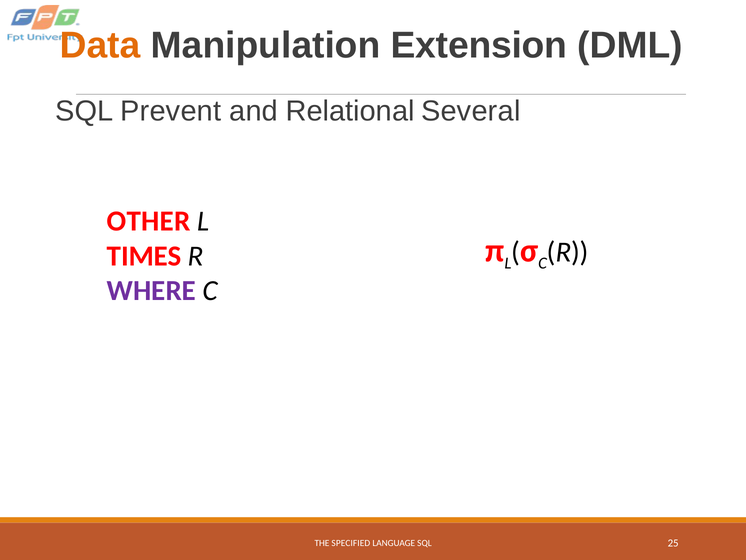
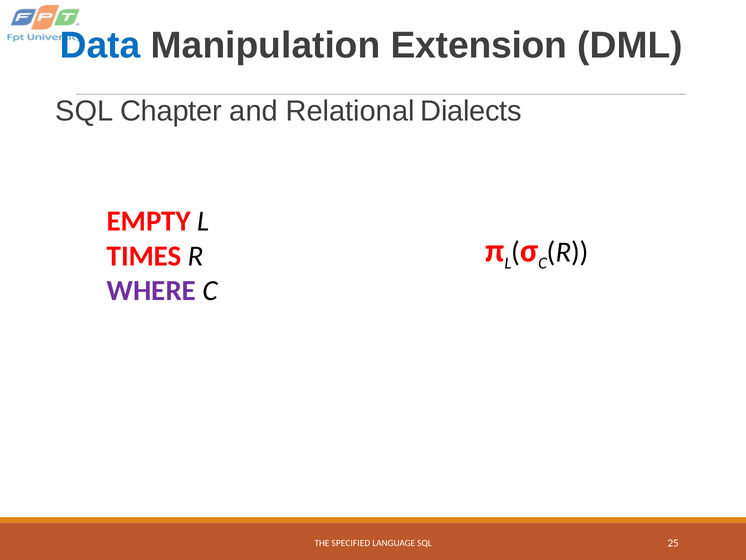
Data colour: orange -> blue (100, 45)
Prevent: Prevent -> Chapter (171, 111)
Several: Several -> Dialects (471, 111)
OTHER: OTHER -> EMPTY (149, 221)
